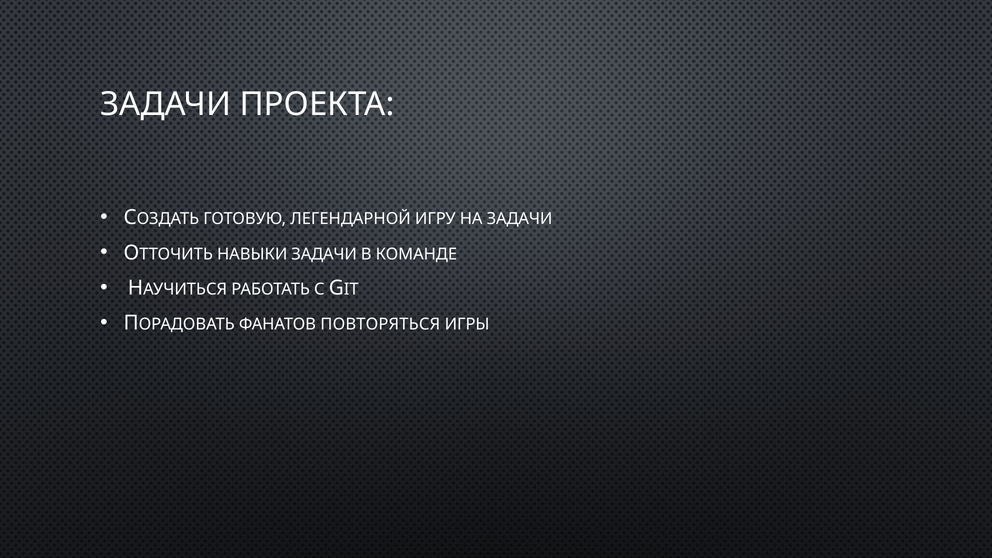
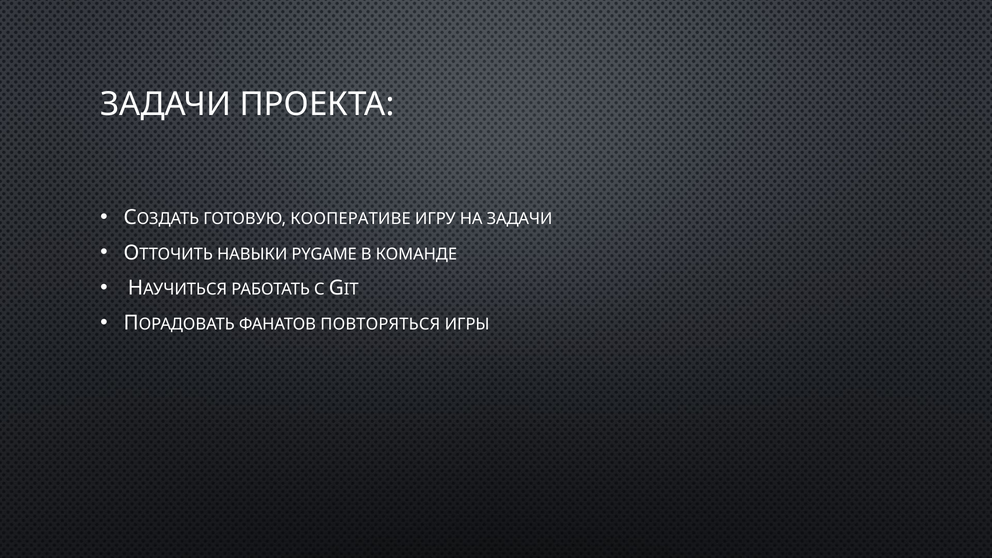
ЛЕГЕНДАРНОЙ: ЛЕГЕНДАРНОЙ -> КООПЕРАТИВЕ (350, 219)
НАВЫКИ ЗАДАЧИ: ЗАДАЧИ -> PYGAME (324, 254)
